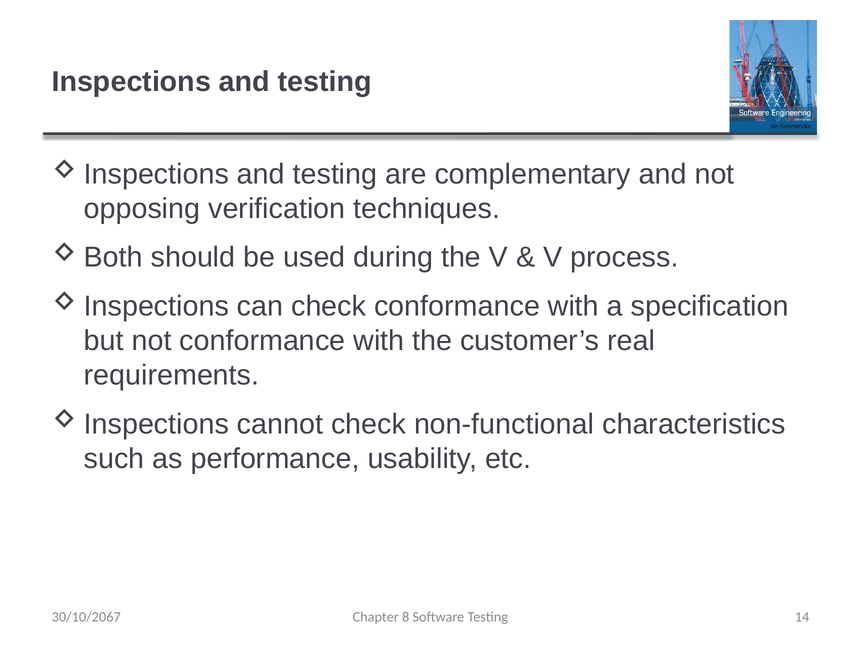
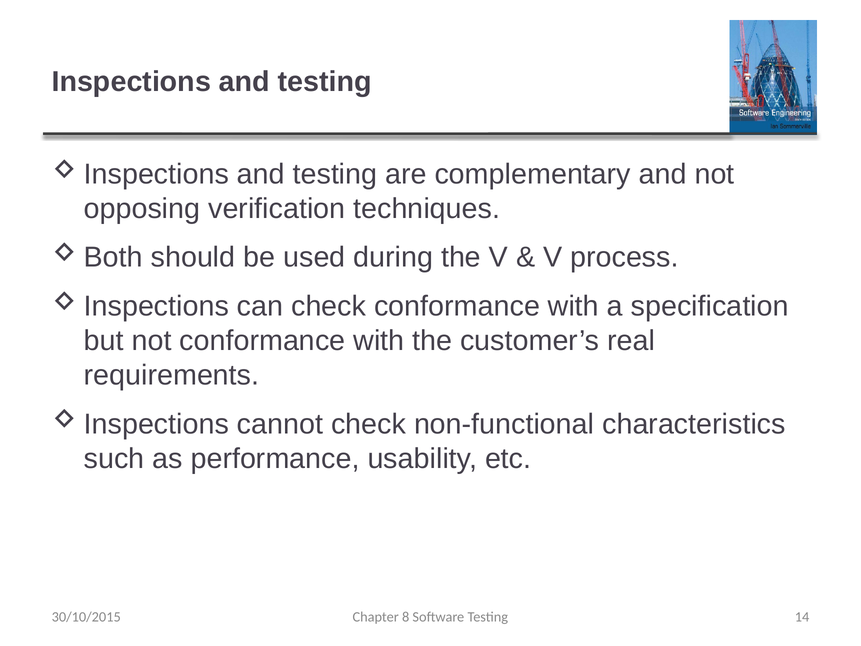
30/10/2067: 30/10/2067 -> 30/10/2015 (86, 617)
